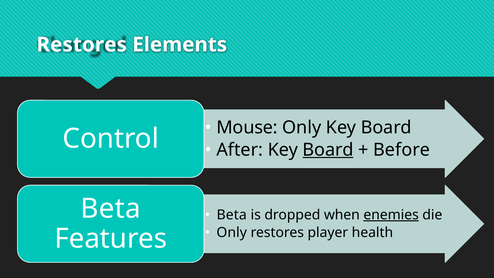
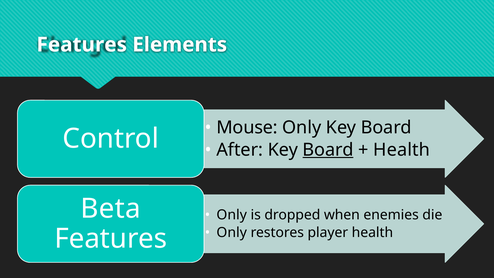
Restores: Restores -> Features (82, 45)
Before: Before -> Health (402, 150)
Beta: Beta -> Only (232, 215)
enemies underline: present -> none (391, 215)
